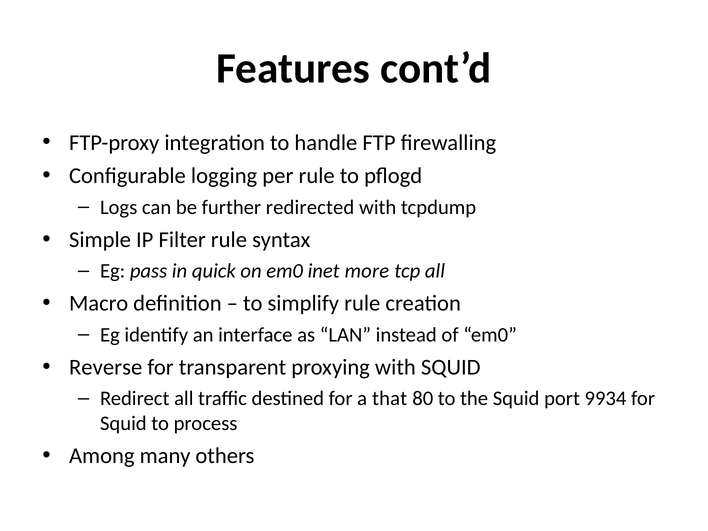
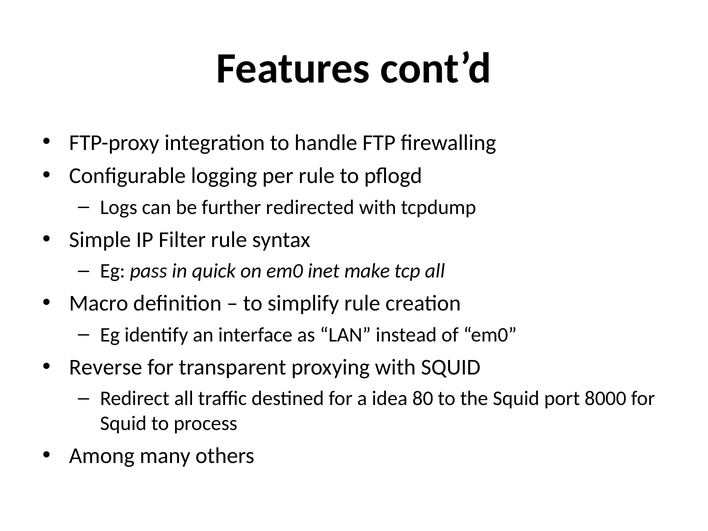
more: more -> make (367, 271)
that: that -> idea (390, 399)
9934: 9934 -> 8000 (605, 399)
